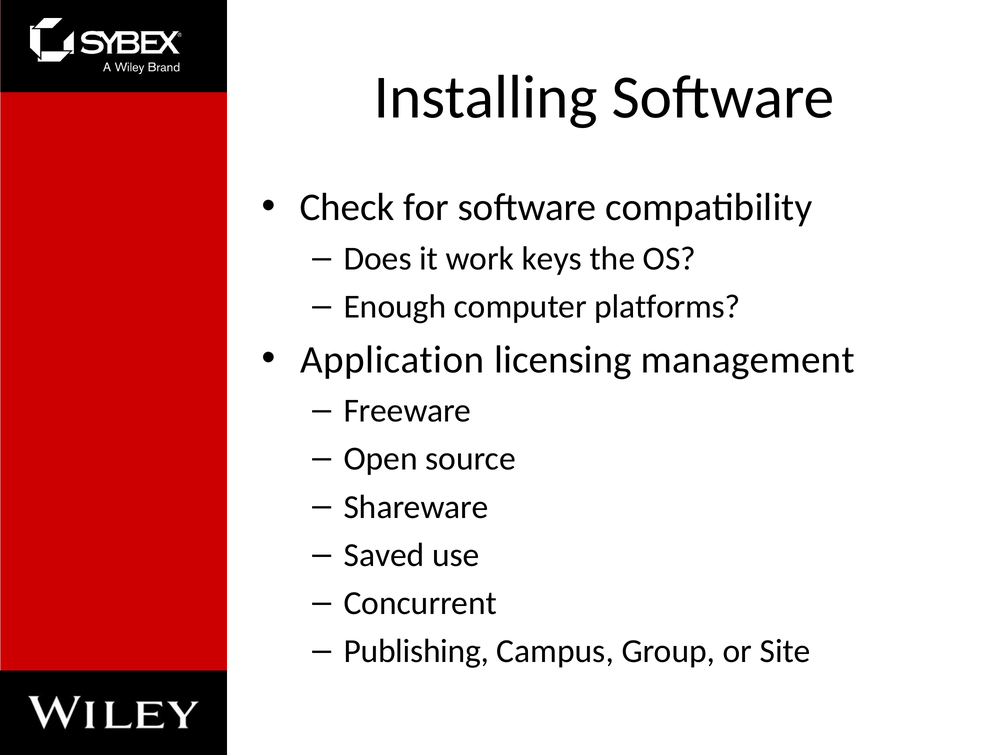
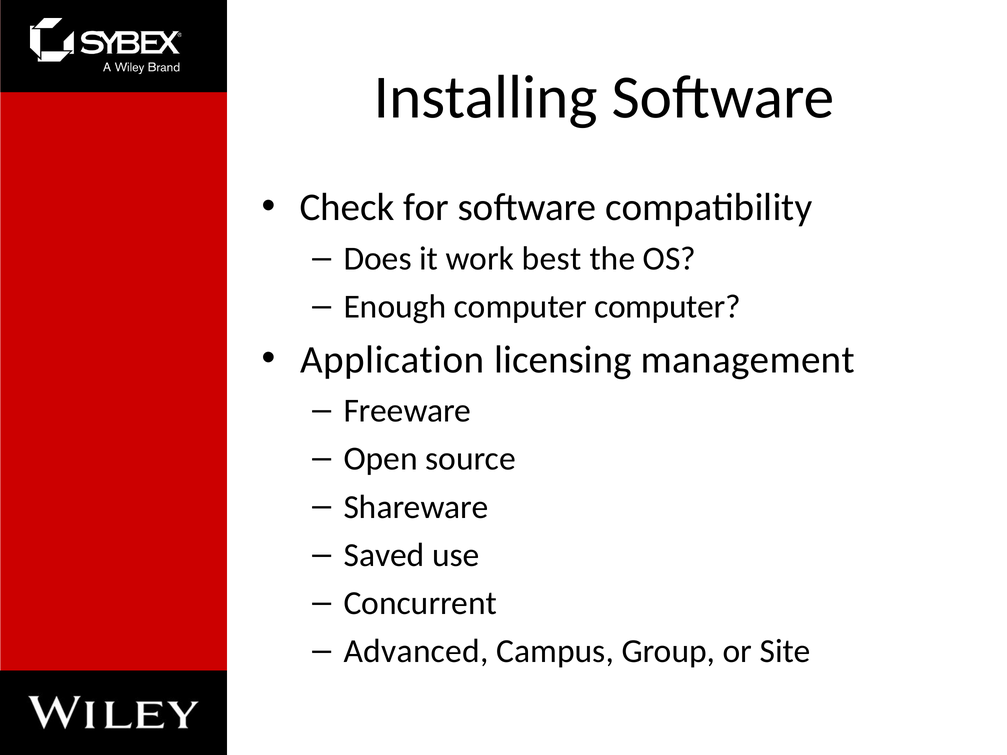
keys: keys -> best (552, 259)
computer platforms: platforms -> computer (667, 307)
Publishing: Publishing -> Advanced (416, 652)
